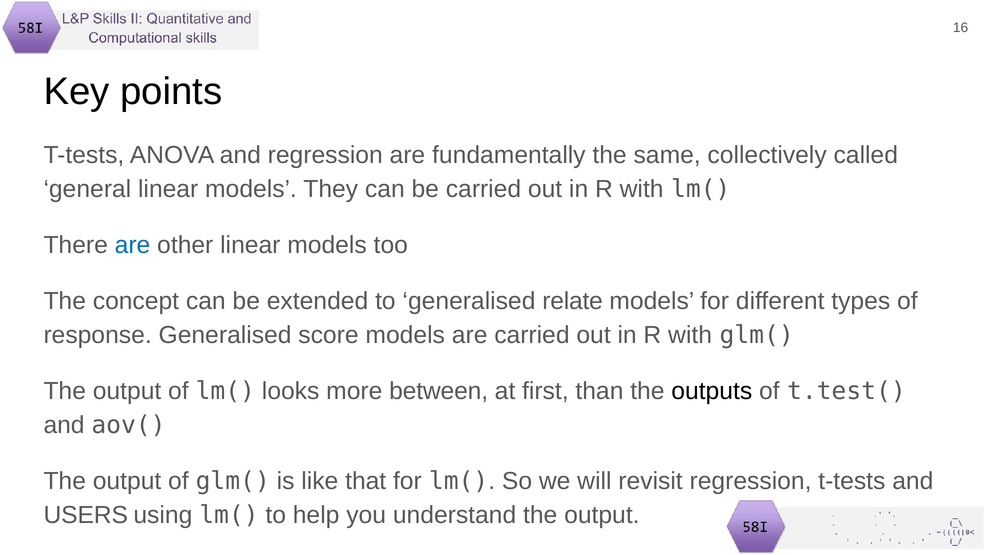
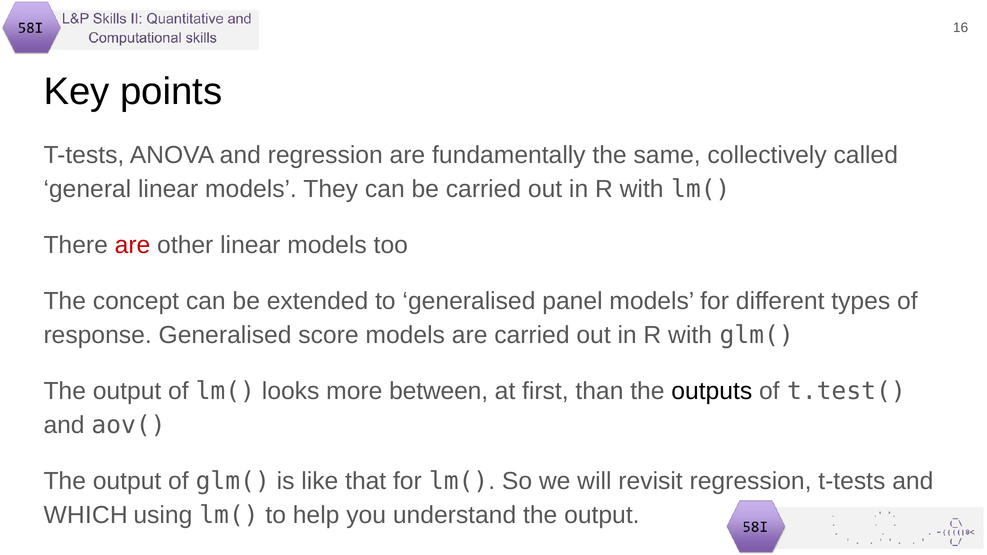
are colour: blue -> red (132, 245)
relate: relate -> panel (572, 301)
USERS: USERS -> WHICH (86, 515)
